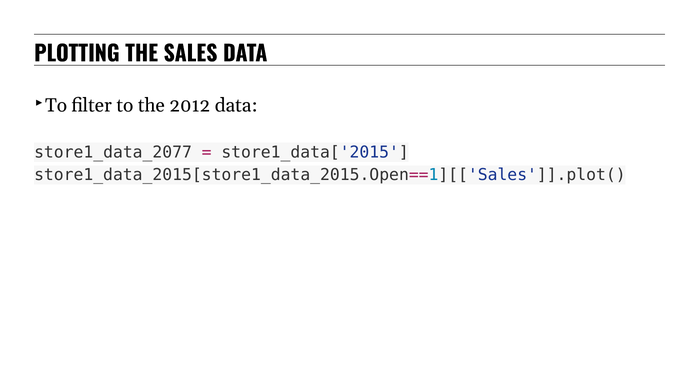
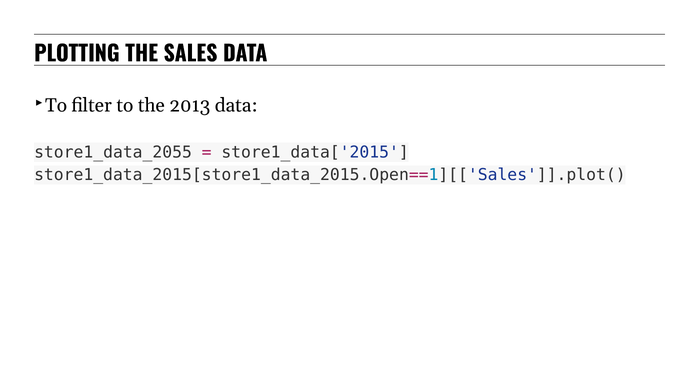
2012: 2012 -> 2013 (190, 106)
store1_data_2077: store1_data_2077 -> store1_data_2055 (113, 153)
